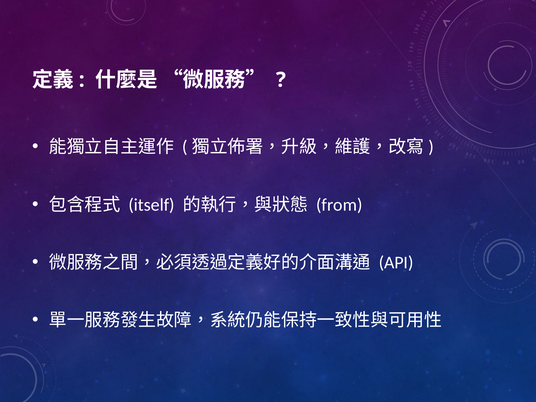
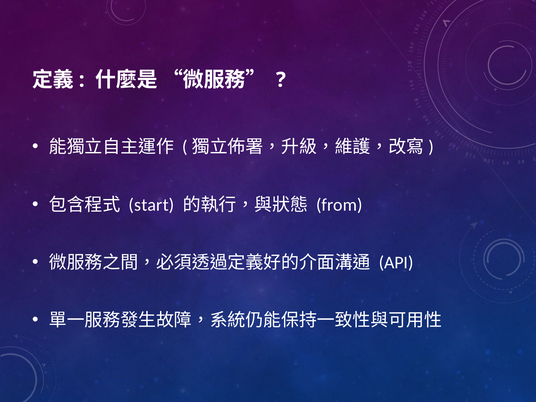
itself: itself -> start (151, 205)
